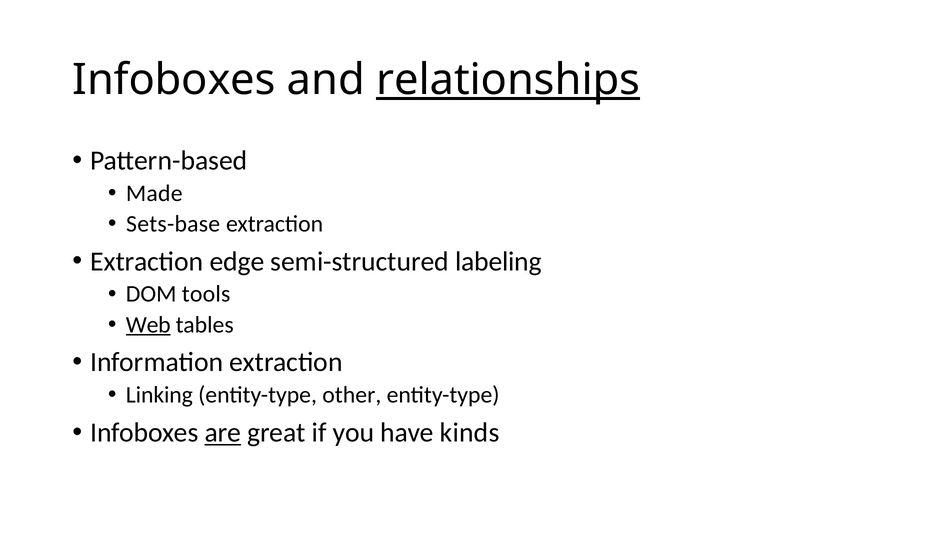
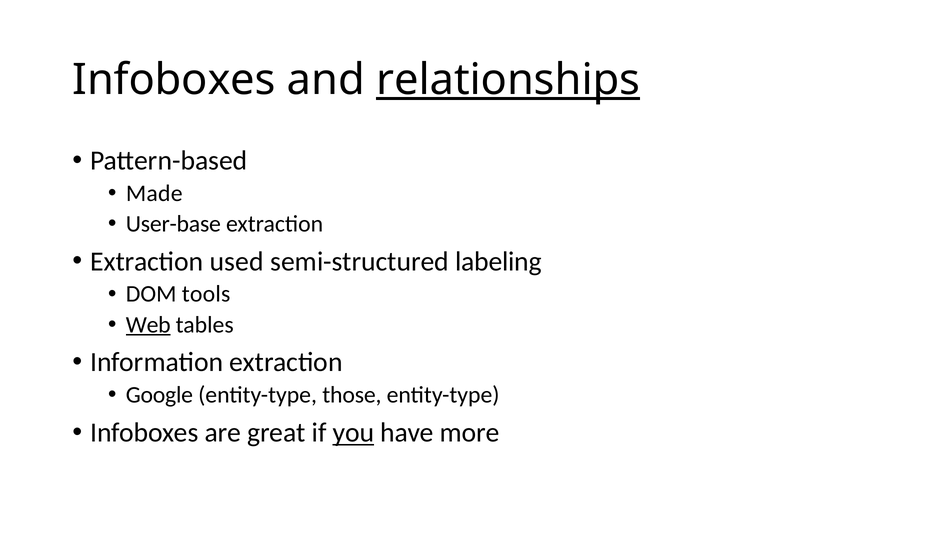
Sets-base: Sets-base -> User-base (173, 224)
edge: edge -> used (237, 262)
Linking: Linking -> Google (159, 395)
other: other -> those (352, 395)
are underline: present -> none (223, 433)
you underline: none -> present (353, 433)
kinds: kinds -> more (470, 433)
